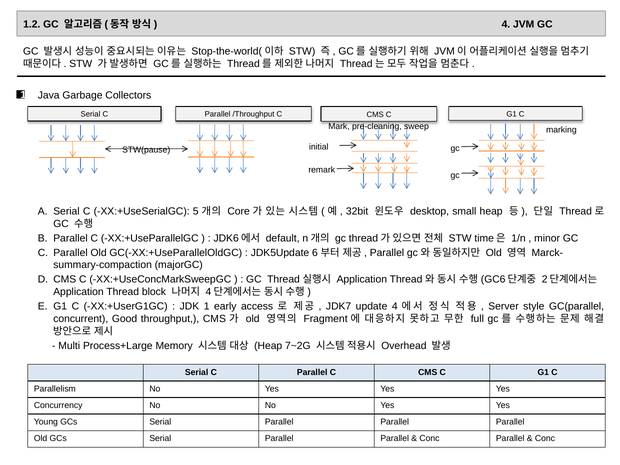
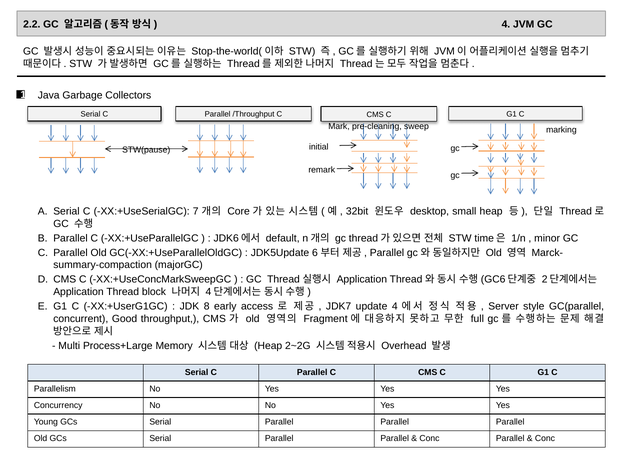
1.2: 1.2 -> 2.2 (32, 24)
5: 5 -> 7 (196, 211)
JDK 1: 1 -> 8 (207, 306)
7~2G: 7~2G -> 2~2G (298, 346)
